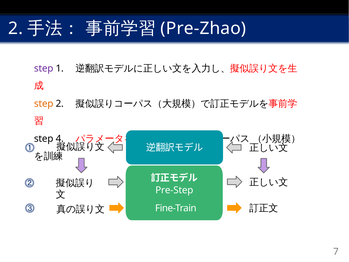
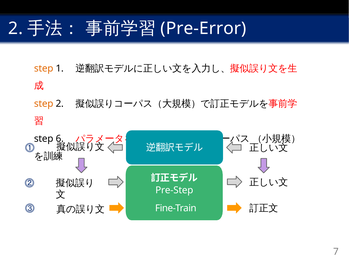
Pre-Zhao: Pre-Zhao -> Pre-Error (203, 28)
step colour: purple -> orange (44, 68)
4: 4 -> 6 (60, 139)
